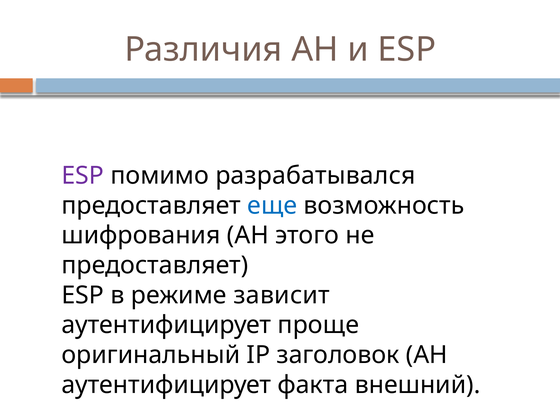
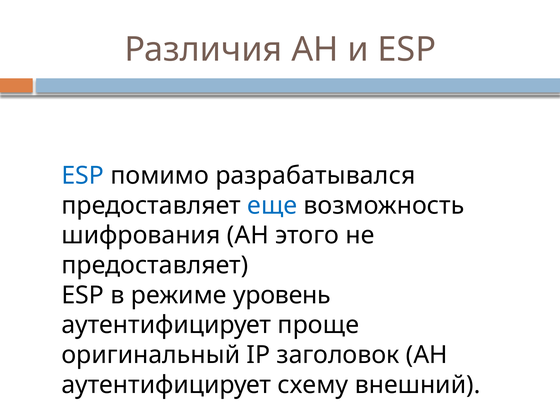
ESP colour: purple -> blue (83, 176)
зависит: зависит -> уровень (282, 295)
факта: факта -> схему (313, 385)
